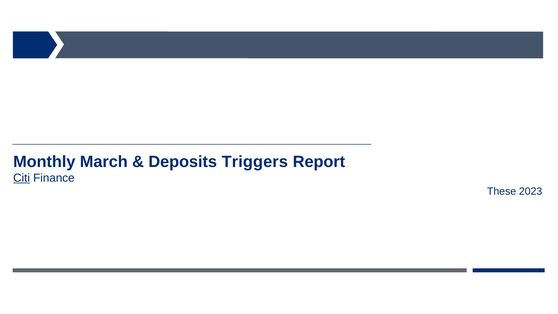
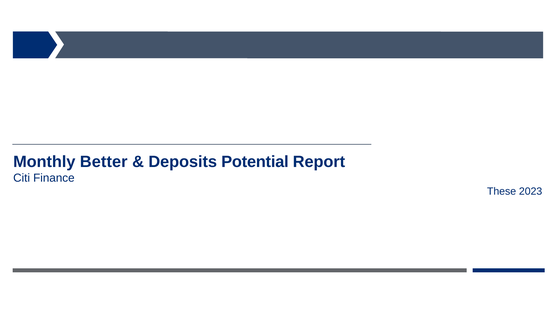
March: March -> Better (104, 162)
Triggers: Triggers -> Potential (255, 162)
Citi underline: present -> none (22, 178)
